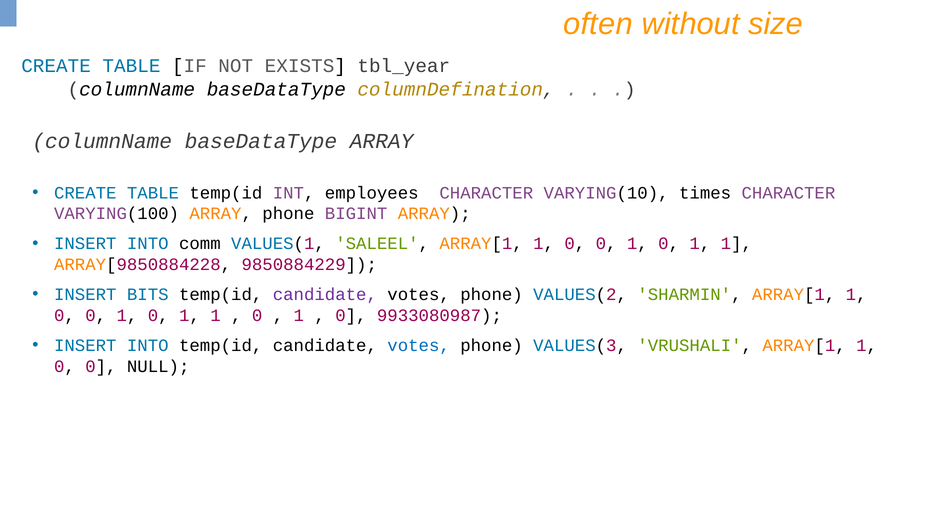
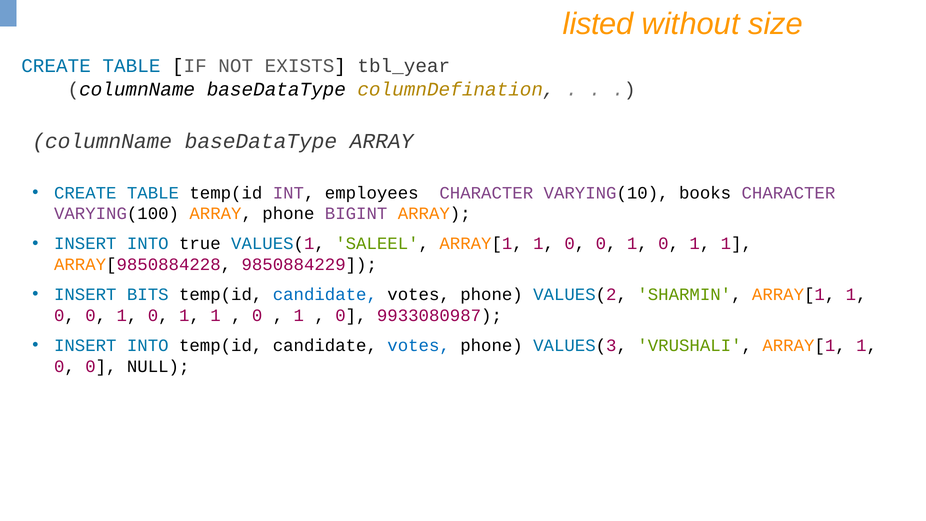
often: often -> listed (598, 24)
times: times -> books (705, 193)
comm: comm -> true (200, 244)
candidate colour: purple -> blue (325, 295)
